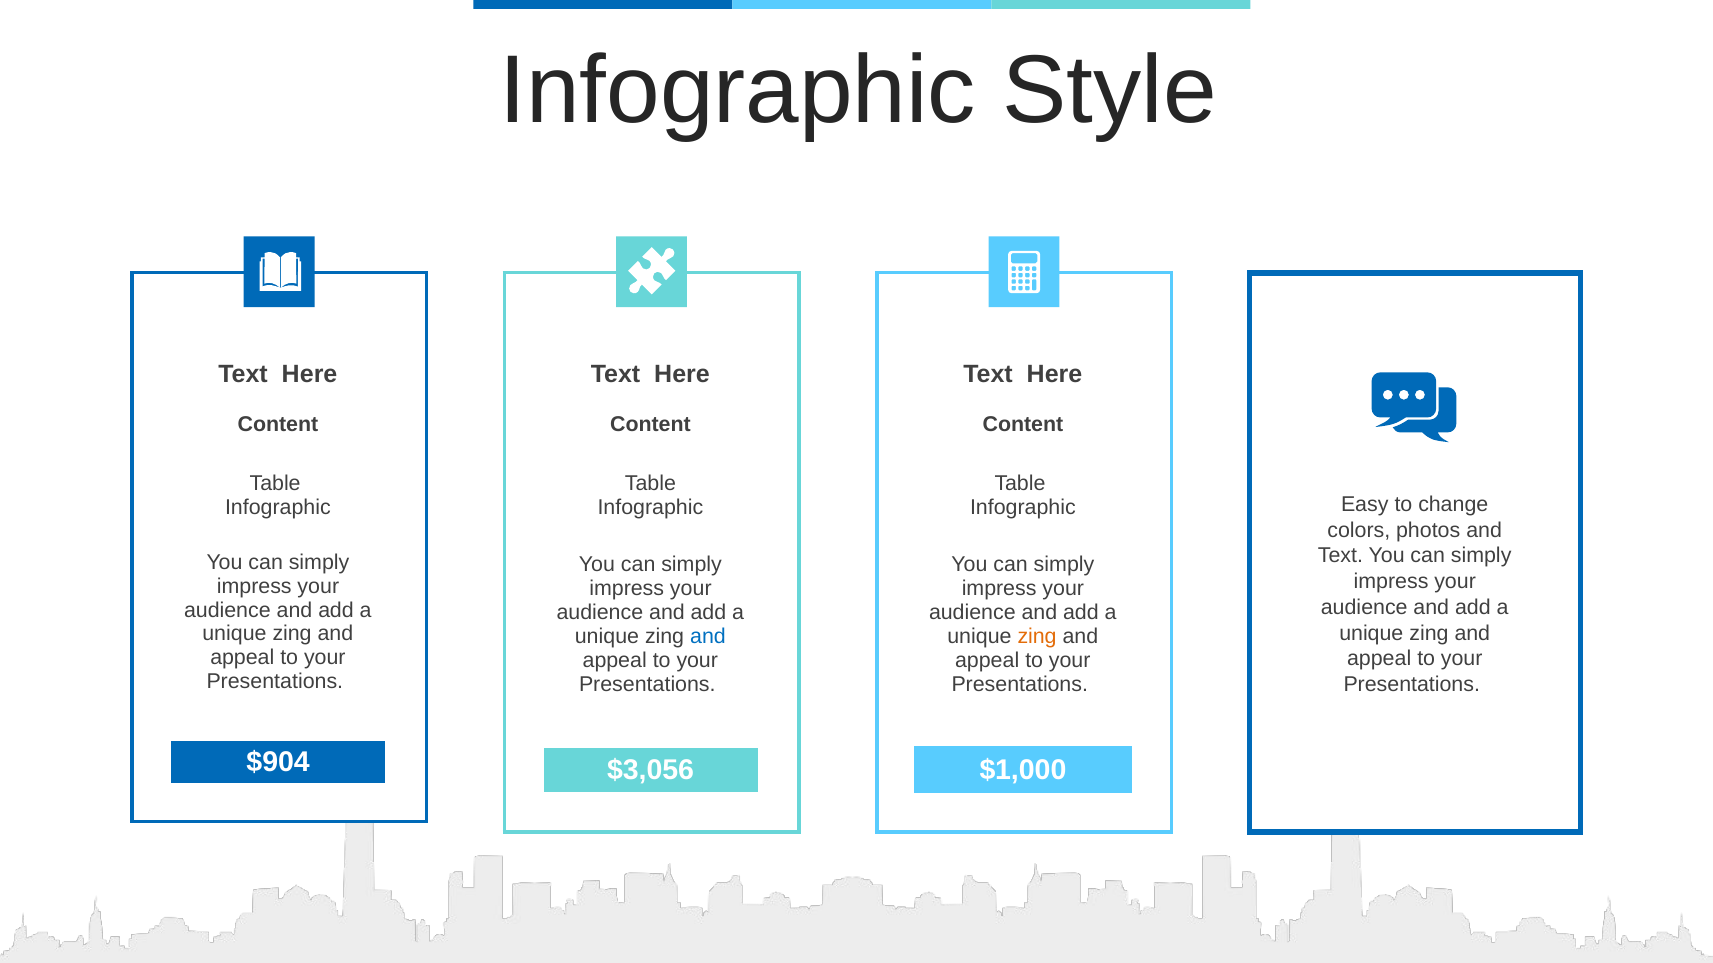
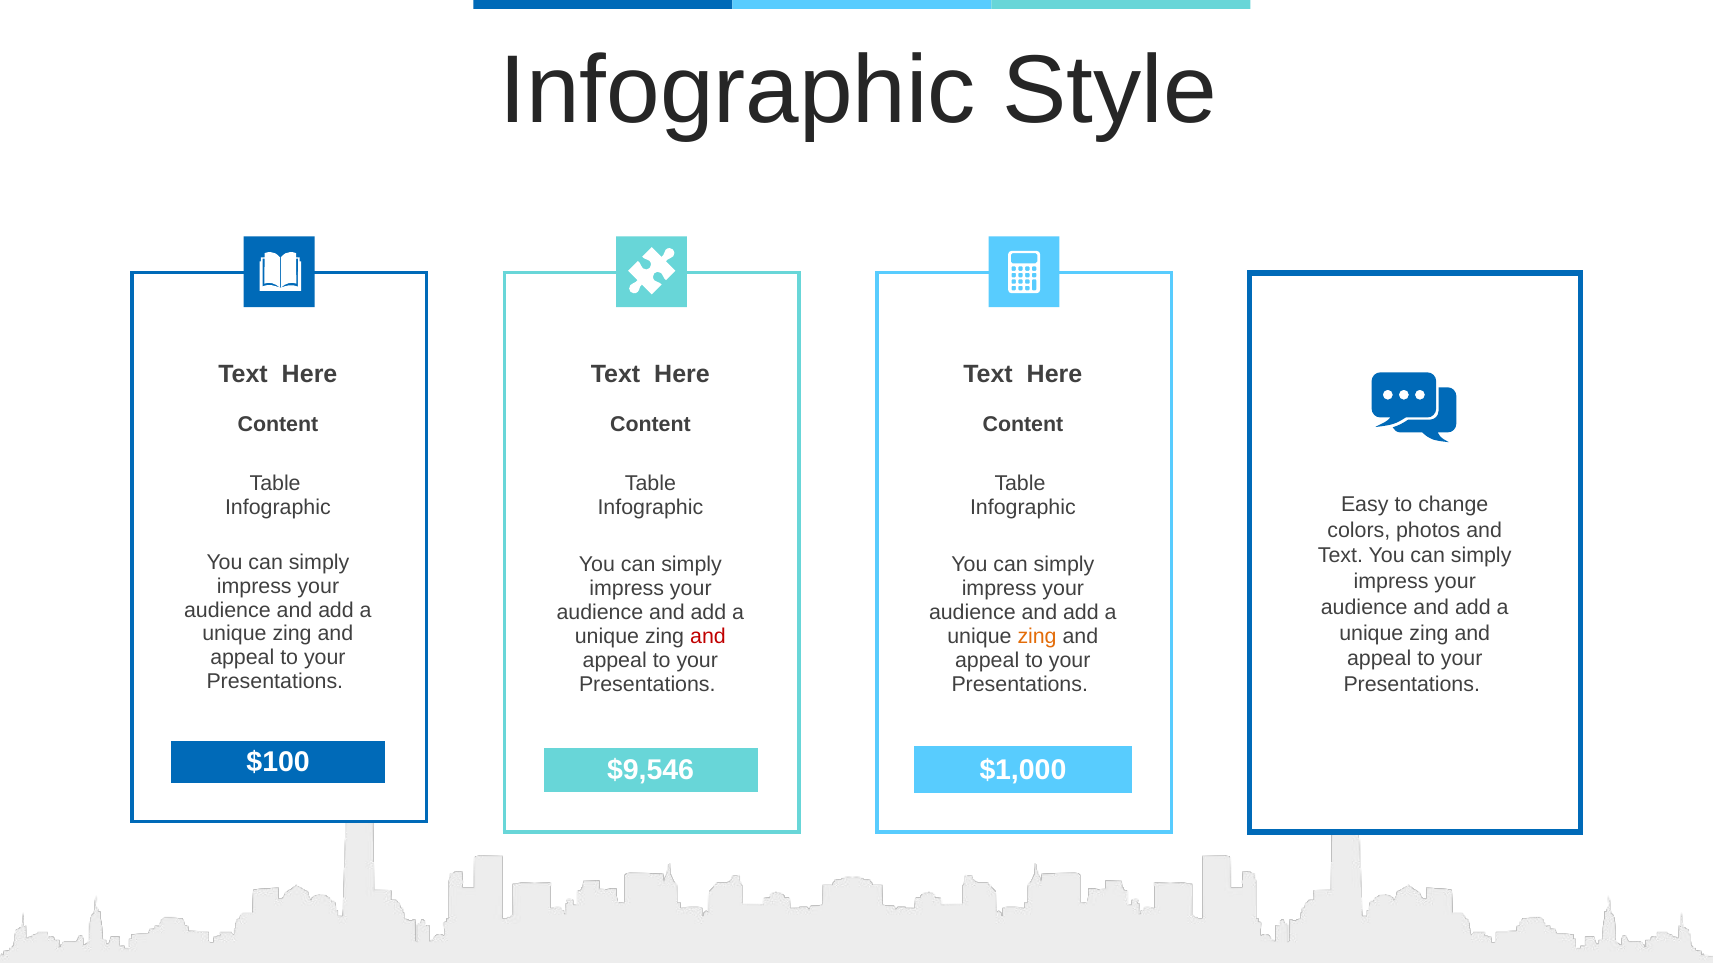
and colour: blue -> red (708, 637)
$904: $904 -> $100 (278, 763)
$3,056: $3,056 -> $9,546 (651, 771)
